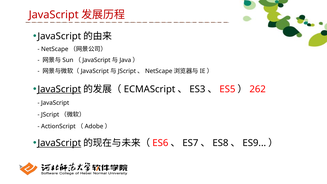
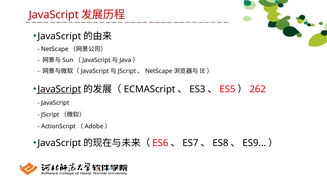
JavaScript underline: present -> none (59, 143)
